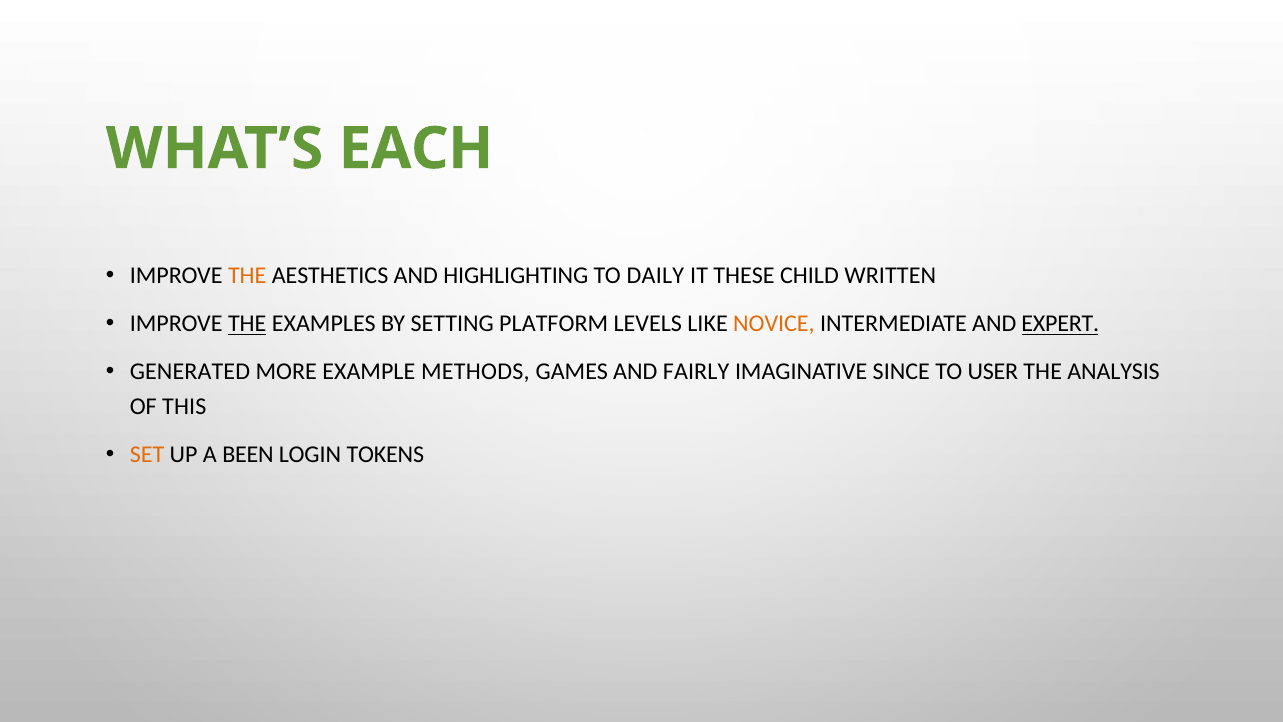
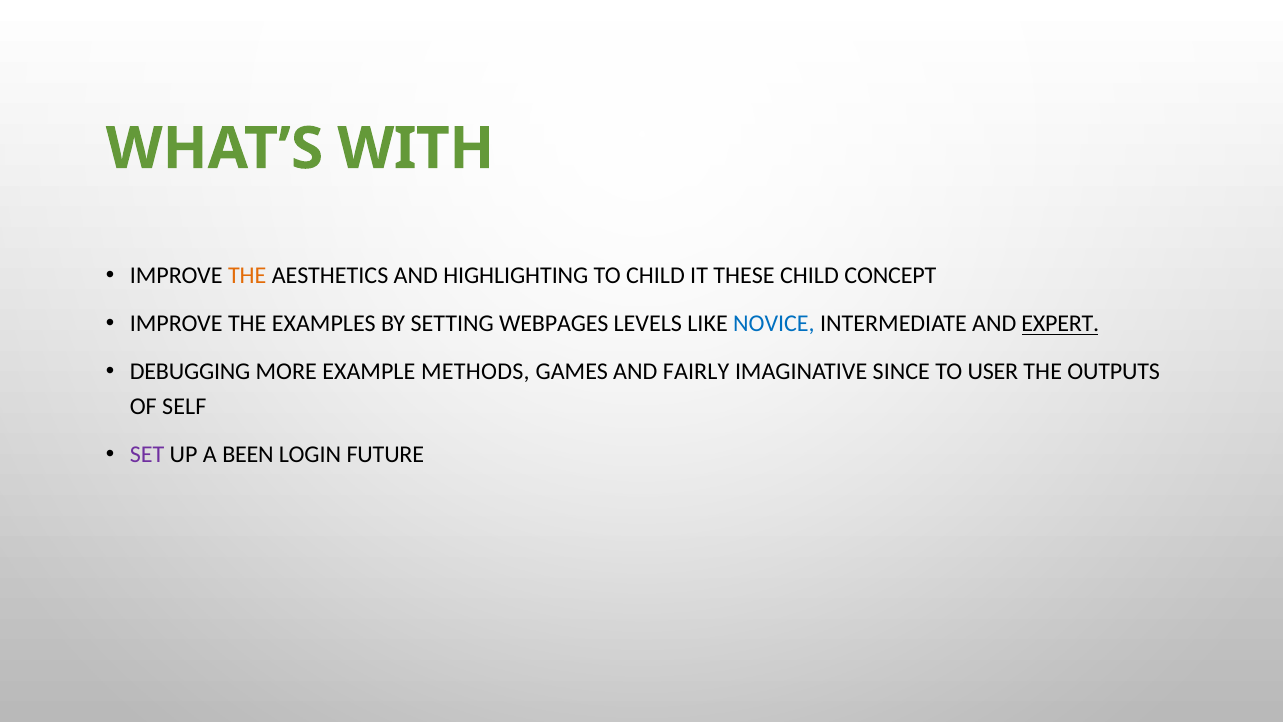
EACH: EACH -> WITH (416, 149)
TO DAILY: DAILY -> CHILD (655, 276)
WRITTEN: WRITTEN -> CONCEPT (890, 276)
THE underline: present -> none (247, 324)
PLATFORM: PLATFORM -> WEBPAGES (554, 324)
NOVICE colour: orange -> blue (774, 324)
GENERATED: GENERATED -> DEBUGGING (190, 372)
ANALYSIS: ANALYSIS -> OUTPUTS (1114, 372)
THIS: THIS -> SELF (184, 406)
SET colour: orange -> purple (147, 454)
TOKENS: TOKENS -> FUTURE (385, 454)
